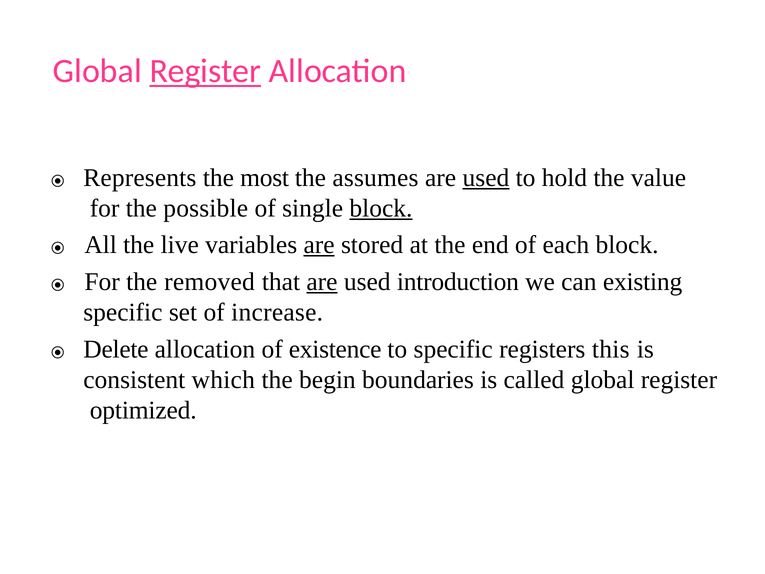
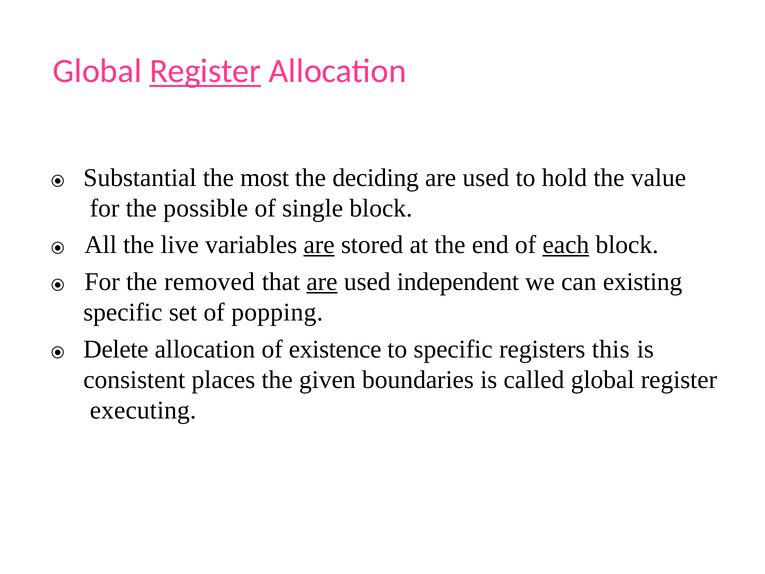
Represents: Represents -> Substantial (140, 178)
assumes: assumes -> deciding (376, 178)
used underline: present -> none (486, 178)
block underline: present -> none (381, 208)
each underline: none -> present (566, 245)
introduction: introduction -> independent (458, 282)
increase: increase -> popping (277, 312)
which: which -> places (223, 380)
begin: begin -> given (327, 380)
optimized: optimized -> executing (143, 410)
